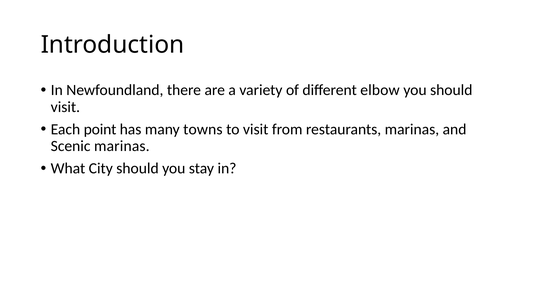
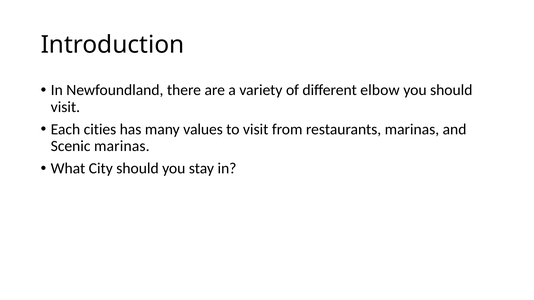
point: point -> cities (100, 129)
towns: towns -> values (203, 129)
